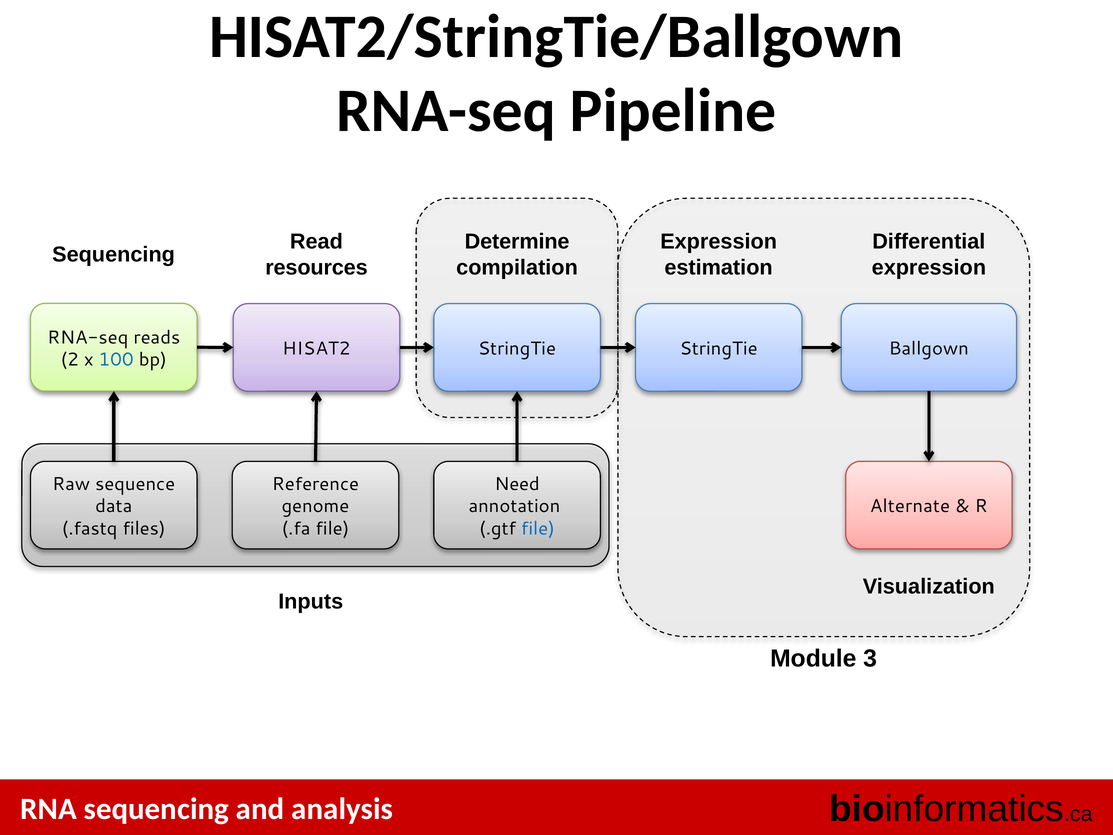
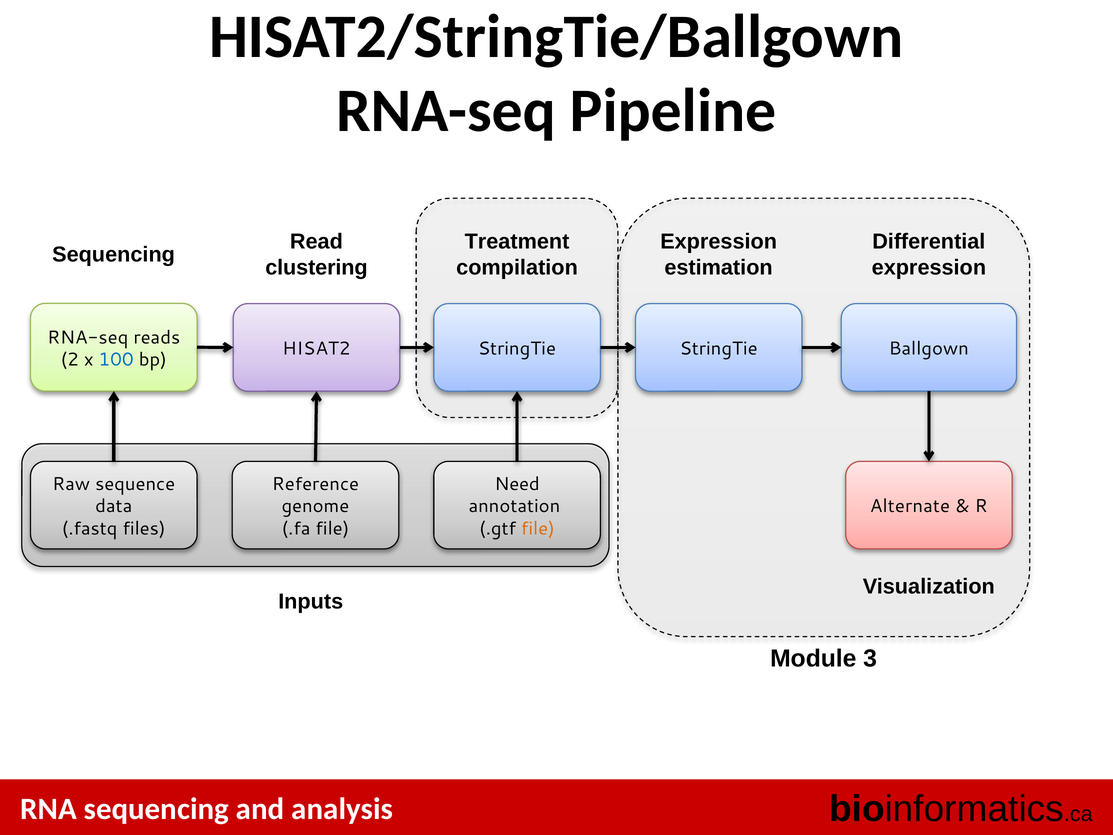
Determine: Determine -> Treatment (517, 241)
resources: resources -> clustering (316, 267)
file colour: blue -> orange (538, 528)
